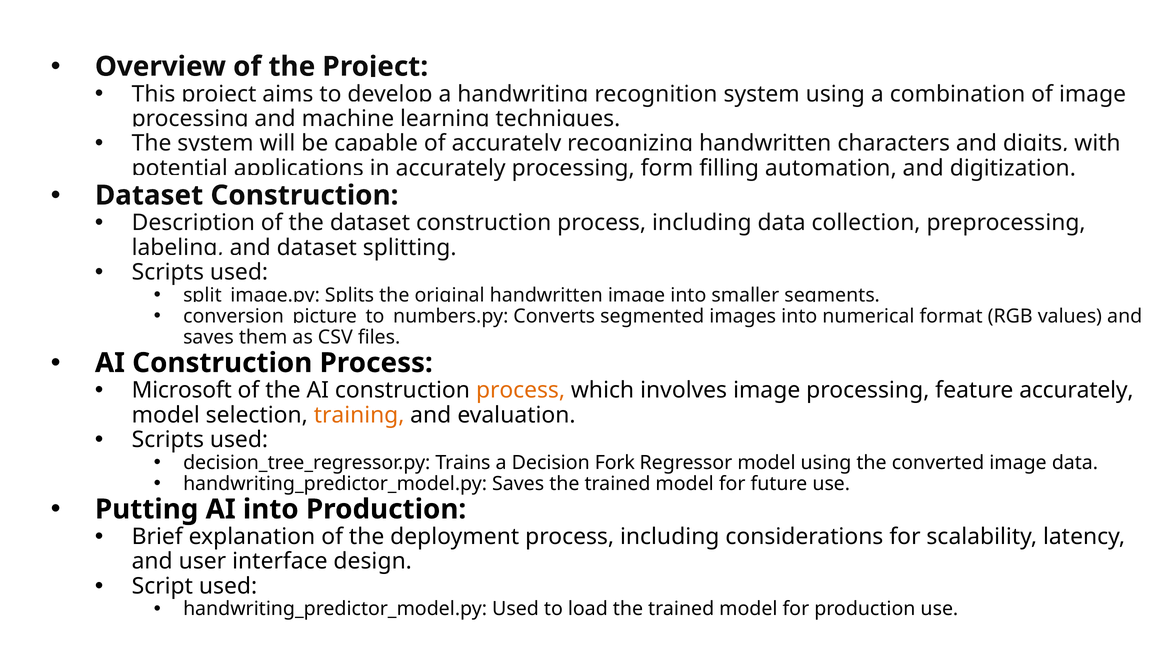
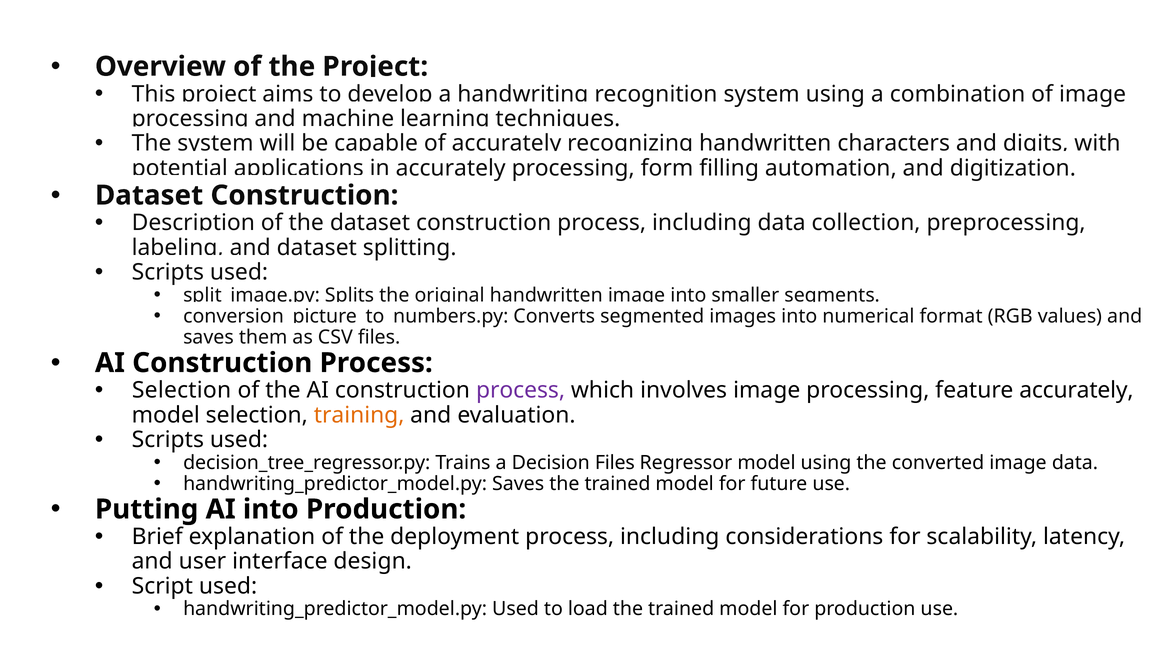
Microsoft: Microsoft -> Selection (182, 391)
process colour: orange -> purple (521, 391)
Decision Fork: Fork -> Files (615, 463)
